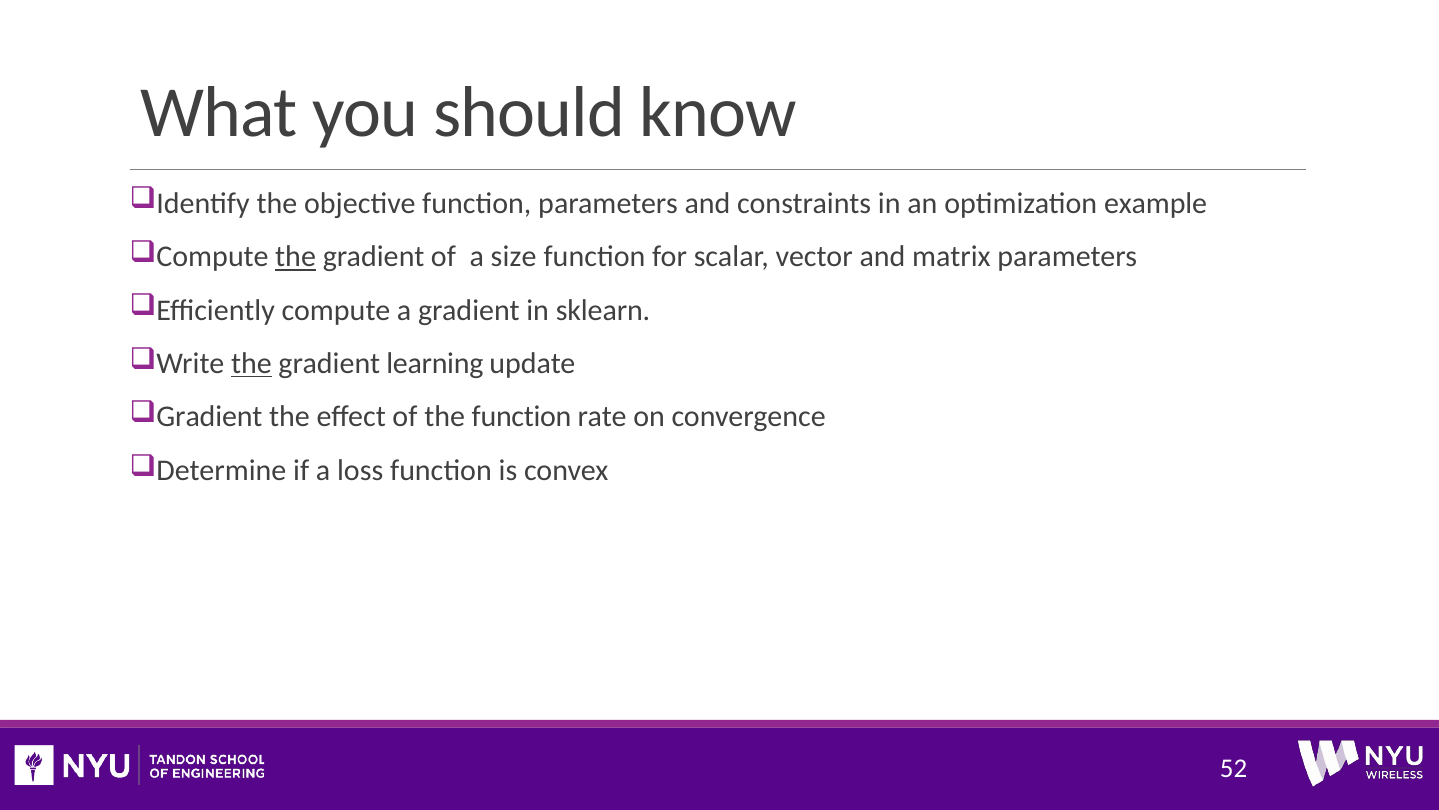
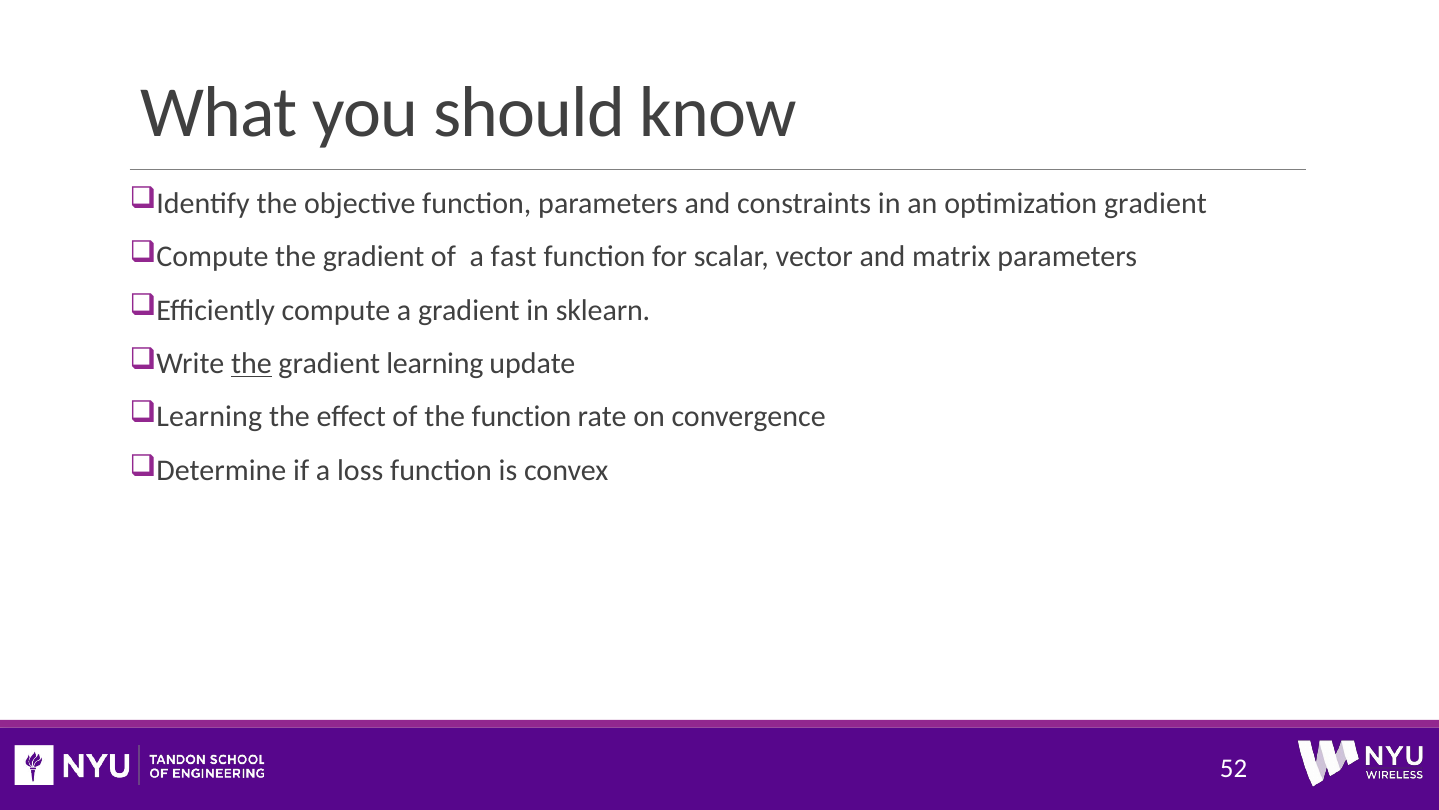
optimization example: example -> gradient (1155, 203)
the underline: present -> none (296, 257)
size: size -> fast (514, 257)
Gradient: Gradient -> Learning (209, 417)
